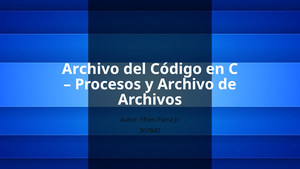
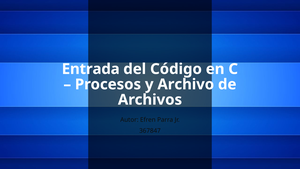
Archivo: Archivo -> Entrada (91, 69)
